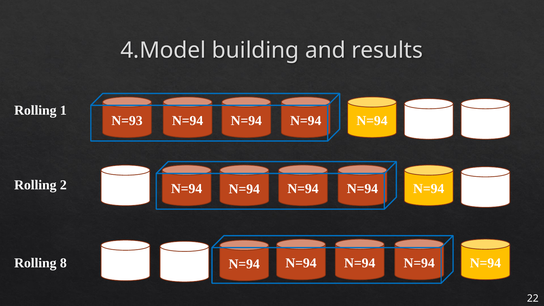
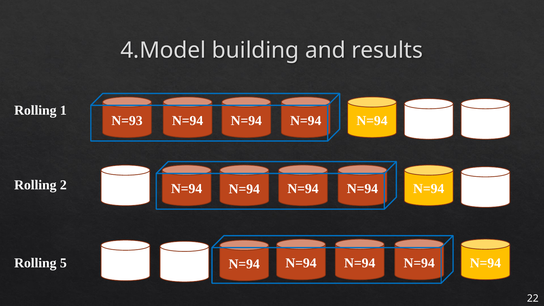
8: 8 -> 5 (63, 263)
